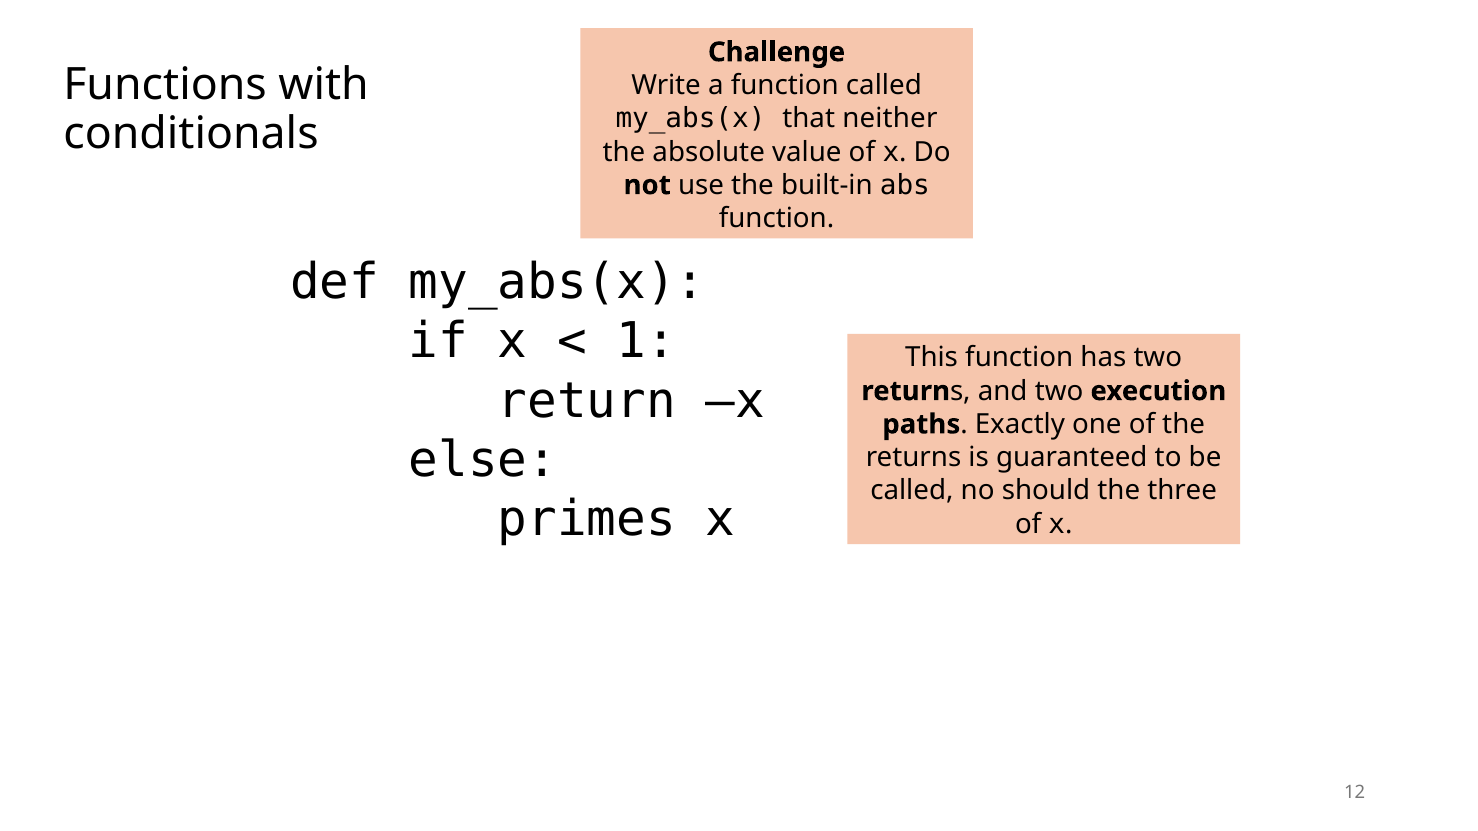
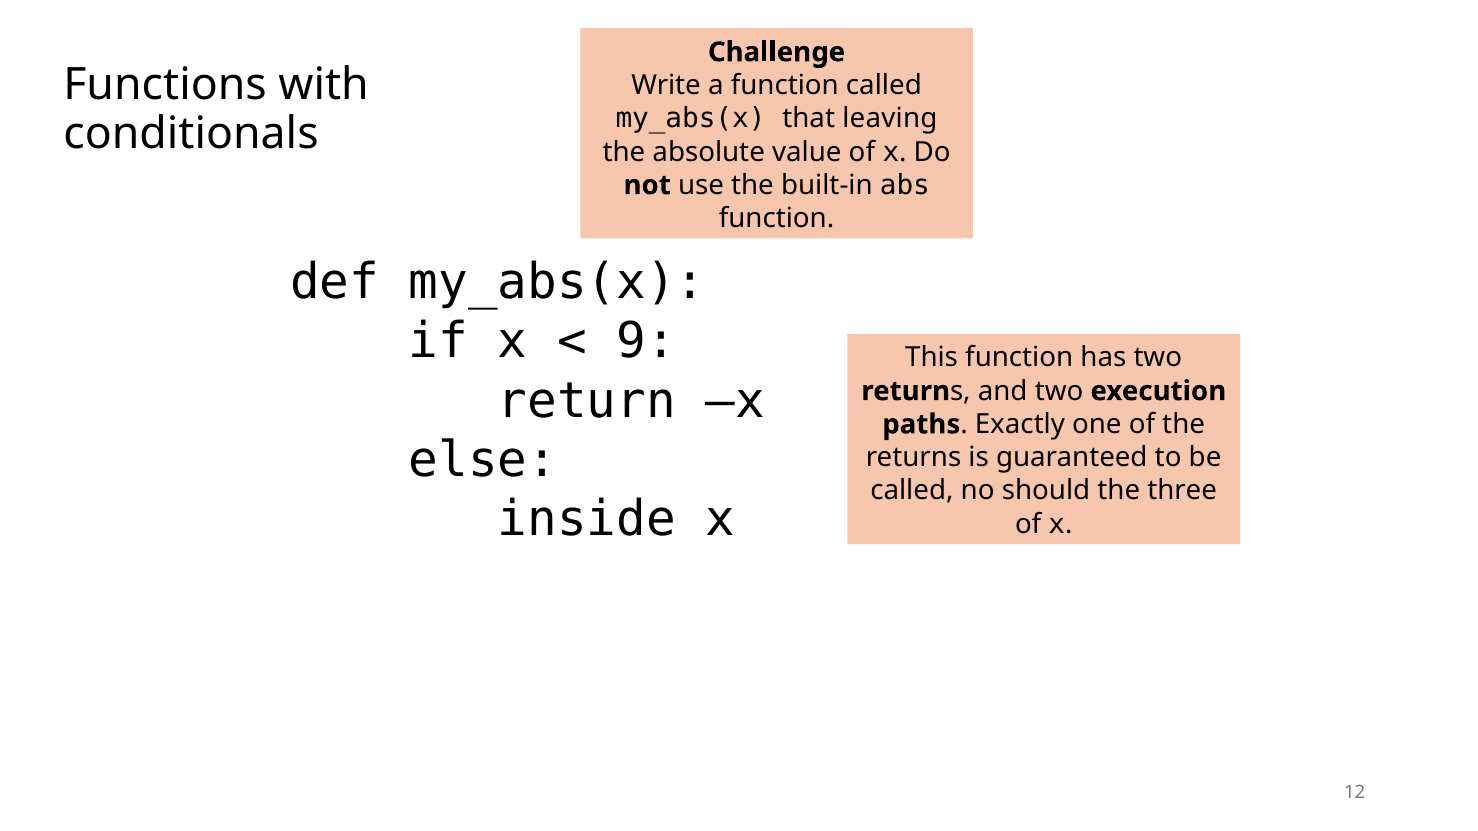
neither: neither -> leaving (890, 119)
1: 1 -> 9 (646, 342)
primes: primes -> inside (587, 519)
